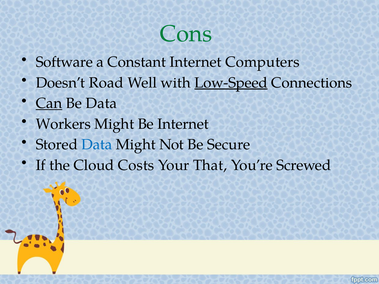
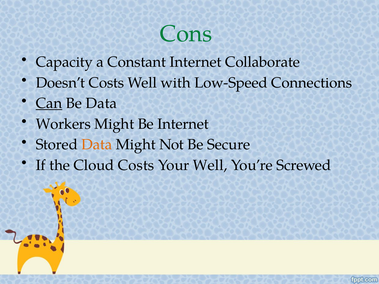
Software: Software -> Capacity (64, 62)
Computers: Computers -> Collaborate (263, 62)
Doesn’t Road: Road -> Costs (106, 83)
Low-Speed underline: present -> none (231, 83)
Data colour: blue -> orange (97, 145)
Your That: That -> Well (210, 165)
